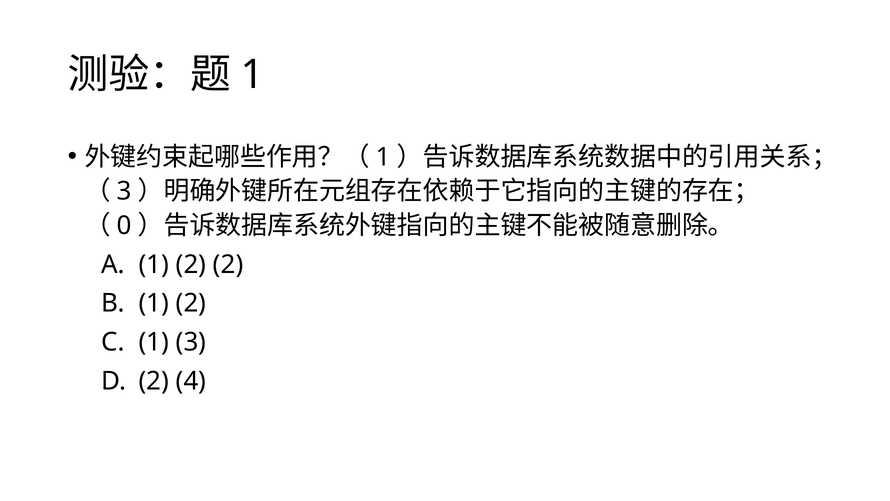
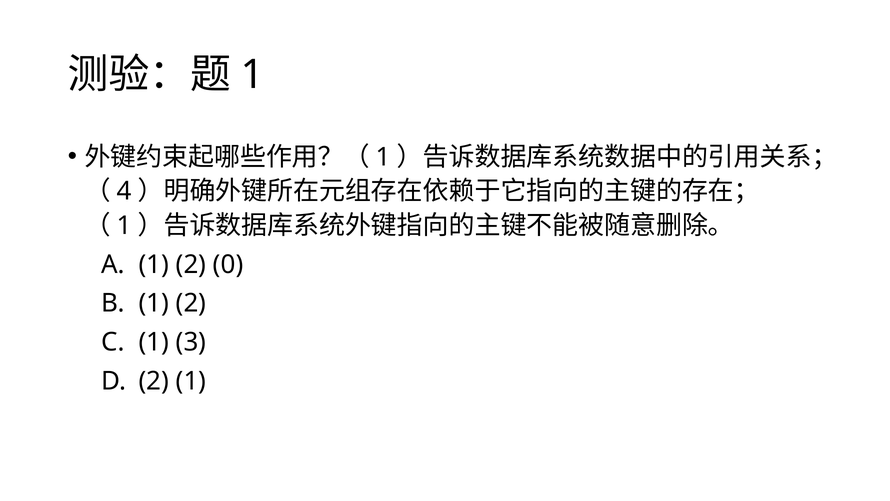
3: 3 -> 4 (124, 191)
0: 0 -> 1 (124, 225)
2 2: 2 -> 0 (228, 264)
2 4: 4 -> 1 (191, 381)
